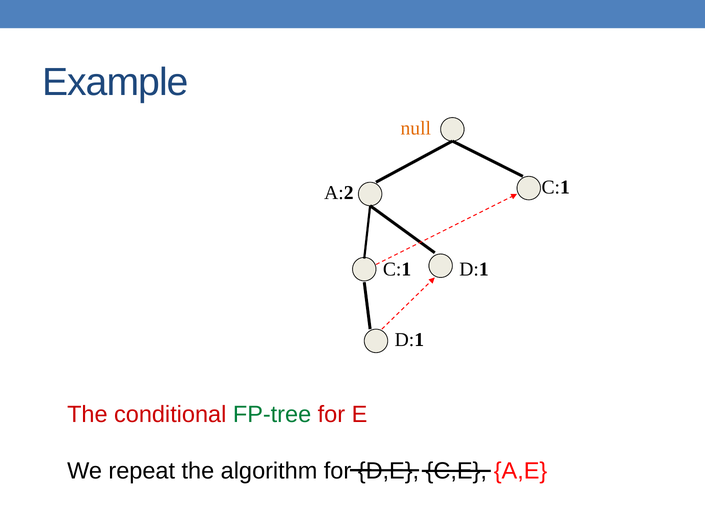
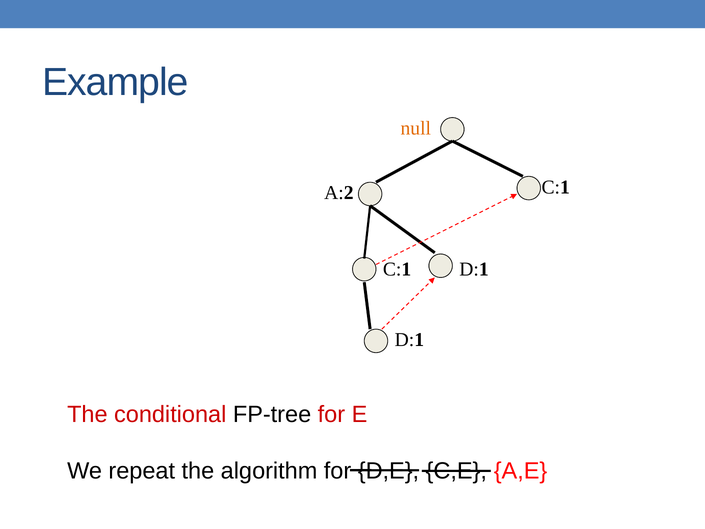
FP-tree colour: green -> black (272, 414)
